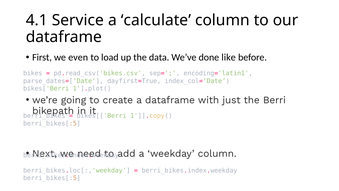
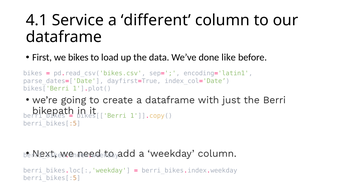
calculate: calculate -> different (156, 20)
we even: even -> bikes (78, 57)
